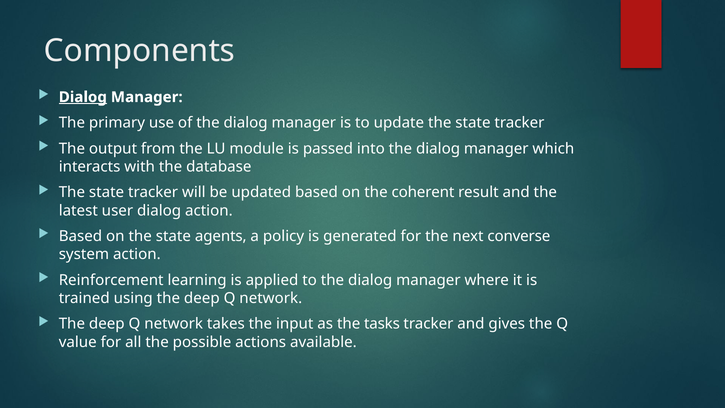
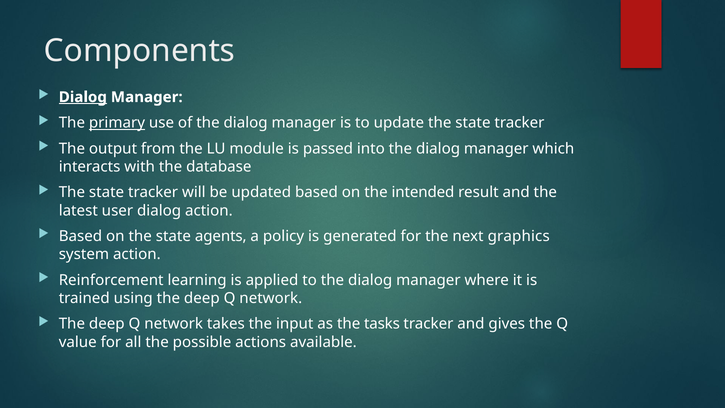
primary underline: none -> present (117, 123)
coherent: coherent -> intended (423, 192)
converse: converse -> graphics (519, 236)
